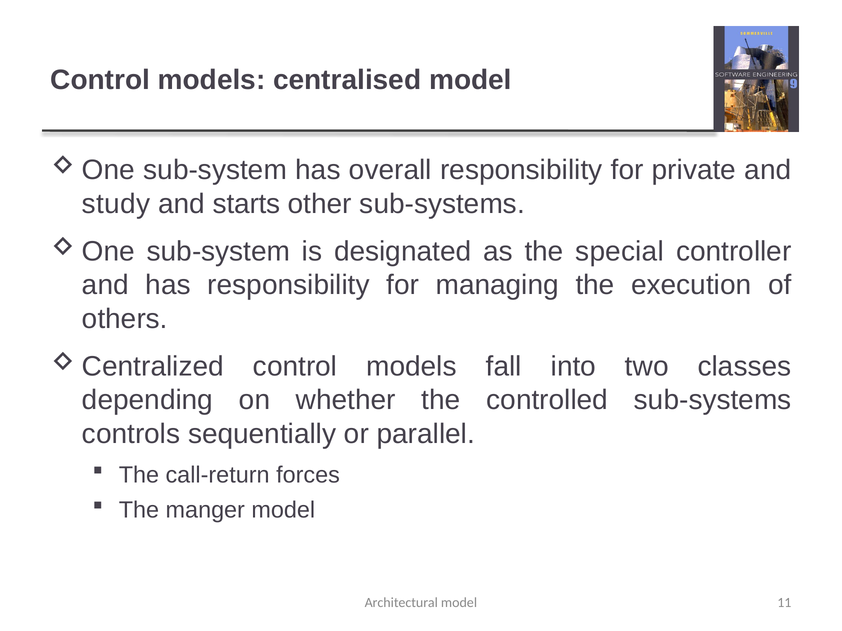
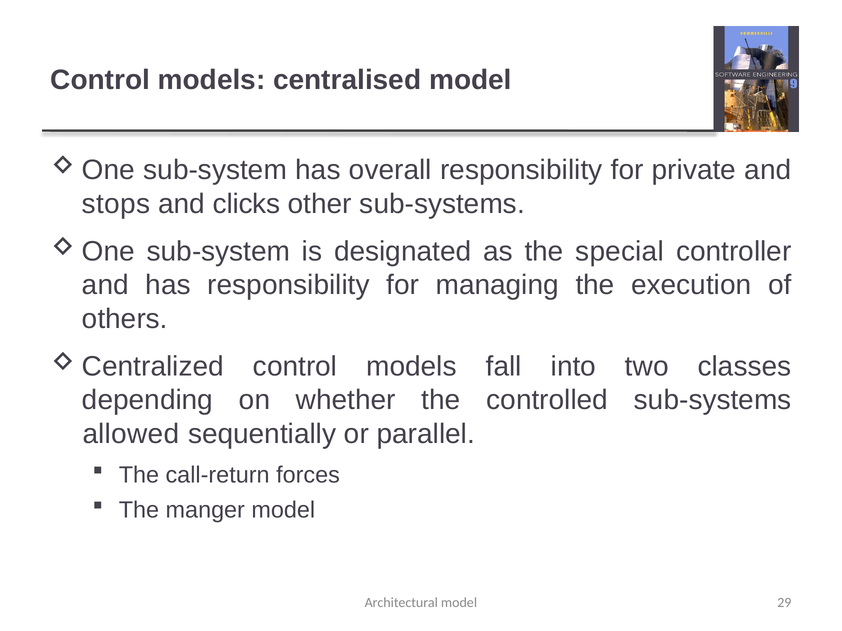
study: study -> stops (116, 204)
starts: starts -> clicks (247, 204)
controls: controls -> allowed (131, 434)
11: 11 -> 29 (784, 603)
